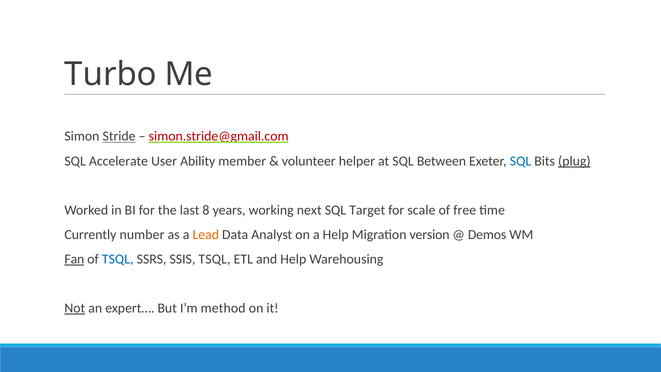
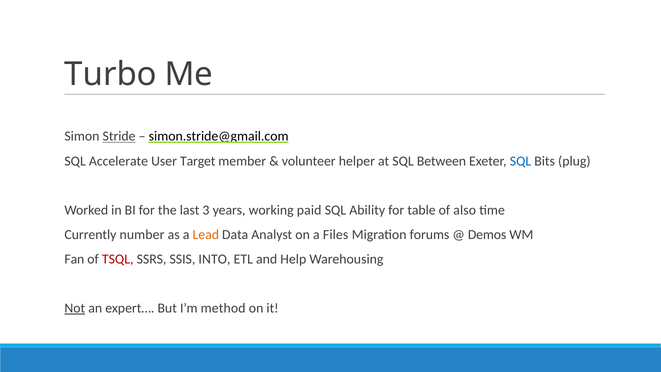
simon.stride@gmail.com colour: red -> black (219, 136)
Ability: Ability -> Target (198, 161)
plug underline: present -> none (574, 161)
8: 8 -> 3 (206, 210)
next: next -> paid (309, 210)
Target: Target -> Ability (367, 210)
scale: scale -> table (421, 210)
free: free -> also (465, 210)
a Help: Help -> Files (336, 234)
version: version -> forums (430, 234)
Fan underline: present -> none (74, 259)
TSQL colour: blue -> red (118, 259)
SSIS TSQL: TSQL -> INTO (214, 259)
